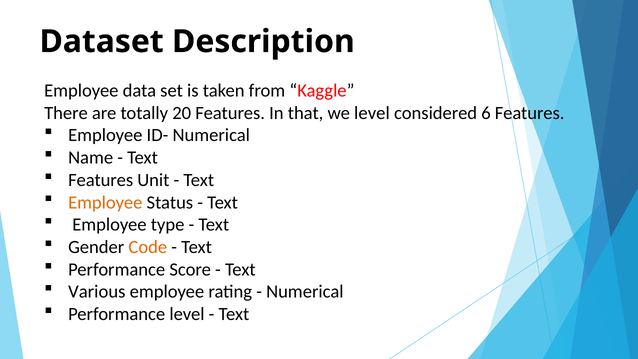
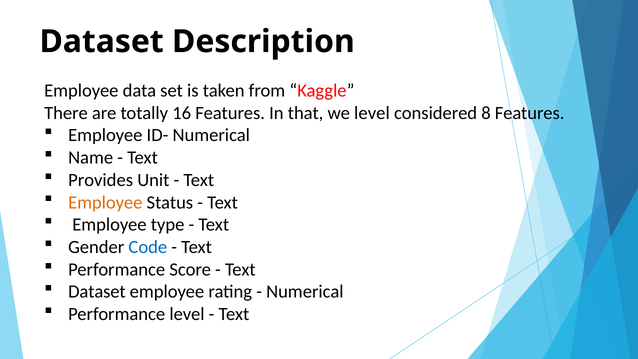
20: 20 -> 16 (182, 113)
6: 6 -> 8 (486, 113)
Features: Features -> Provides (101, 180)
Code colour: orange -> blue (148, 247)
Various: Various -> Dataset (97, 292)
